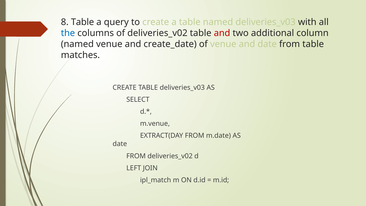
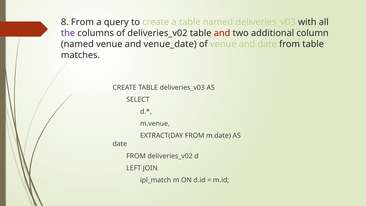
8 Table: Table -> From (82, 22)
the colour: blue -> purple (68, 33)
create_date: create_date -> venue_date (170, 44)
